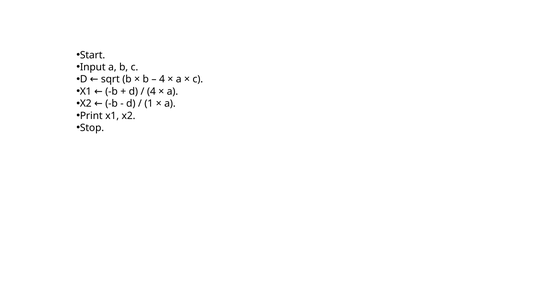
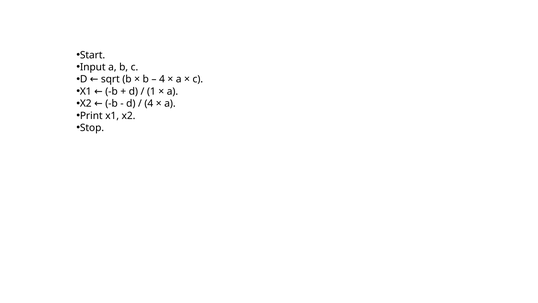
4: 4 -> 1 (151, 91)
1: 1 -> 4 (149, 103)
